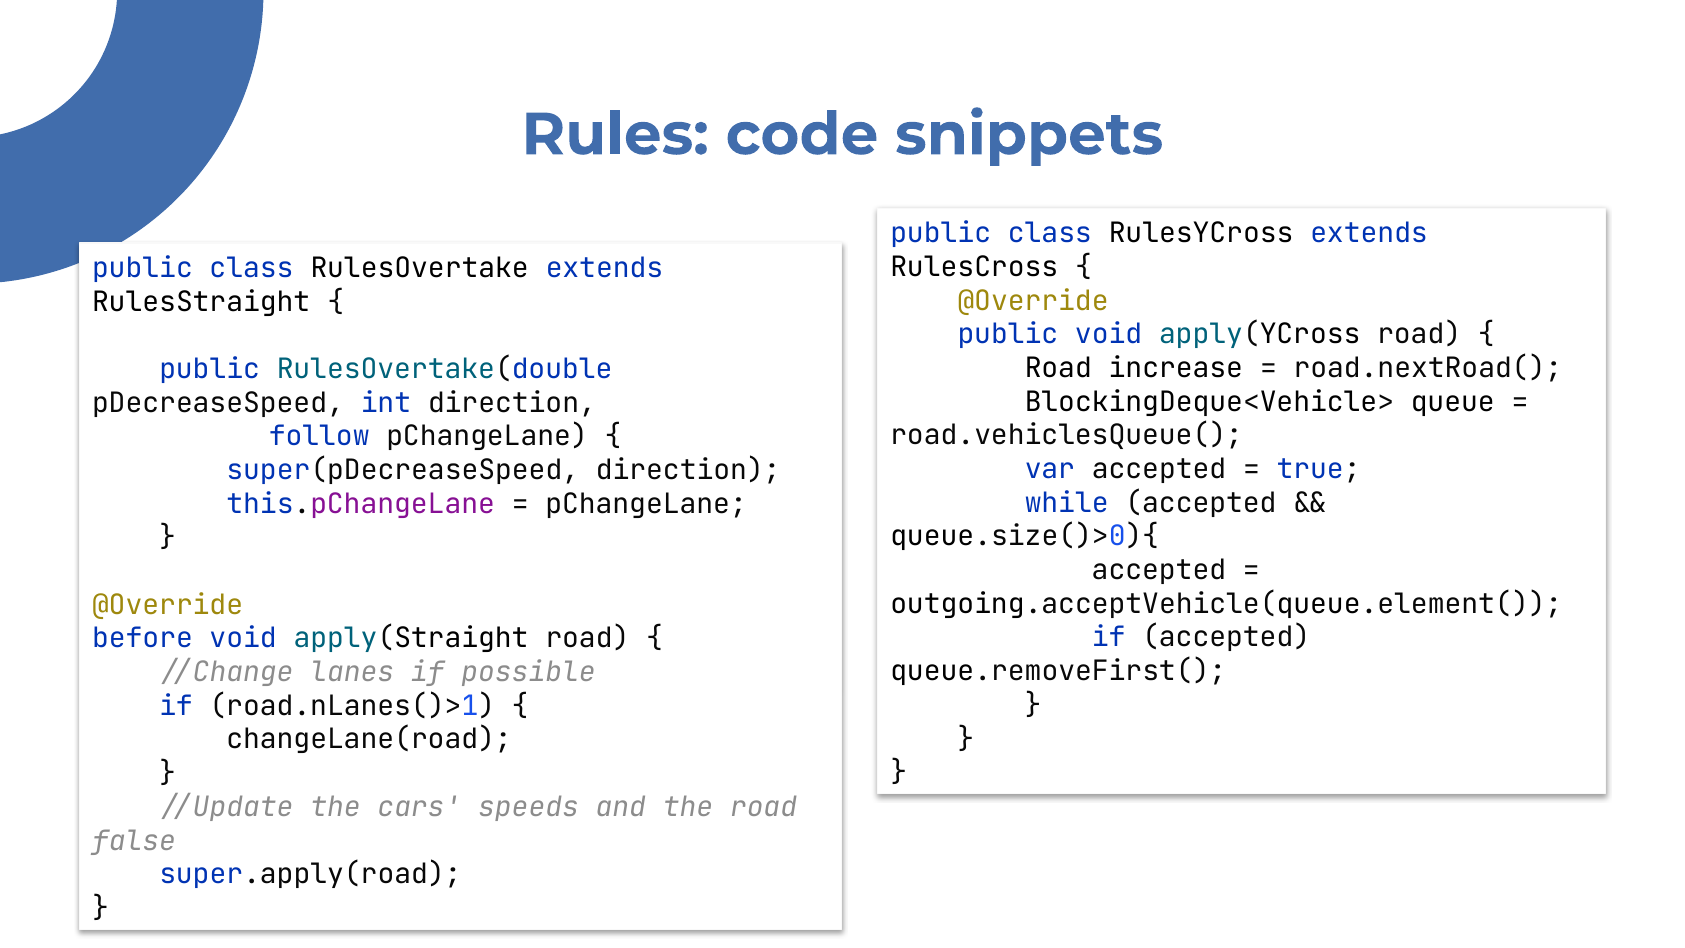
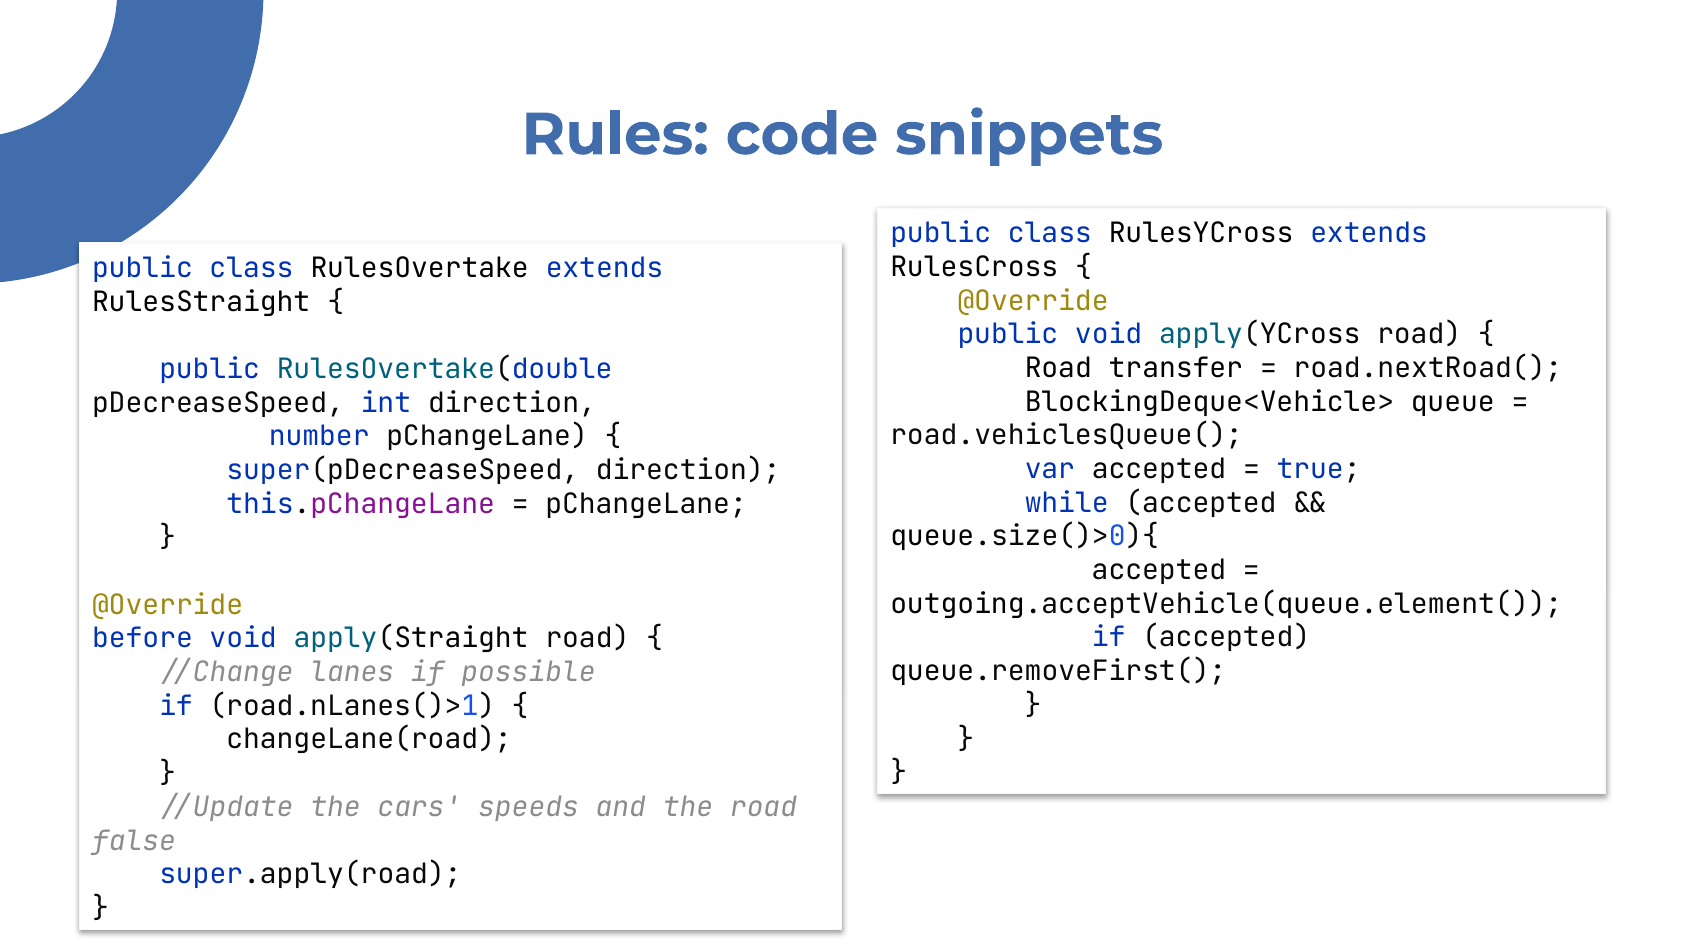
increase: increase -> transfer (1176, 368)
follow: follow -> number (319, 436)
